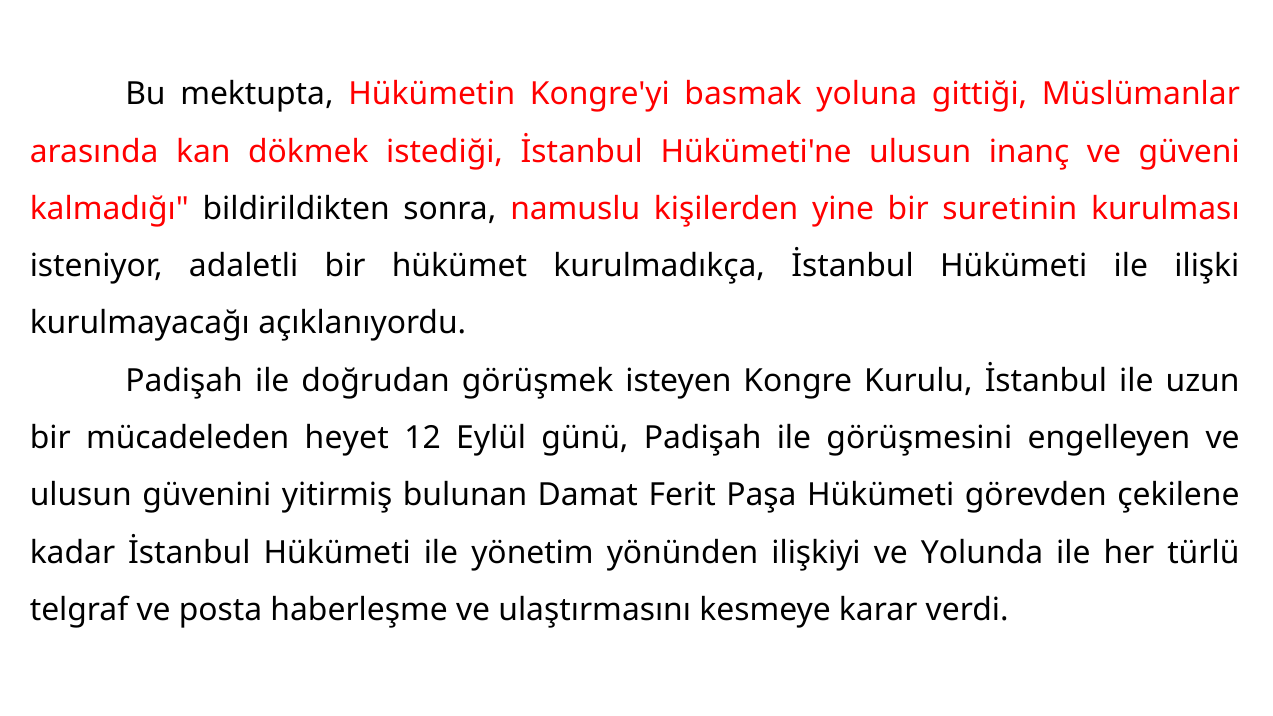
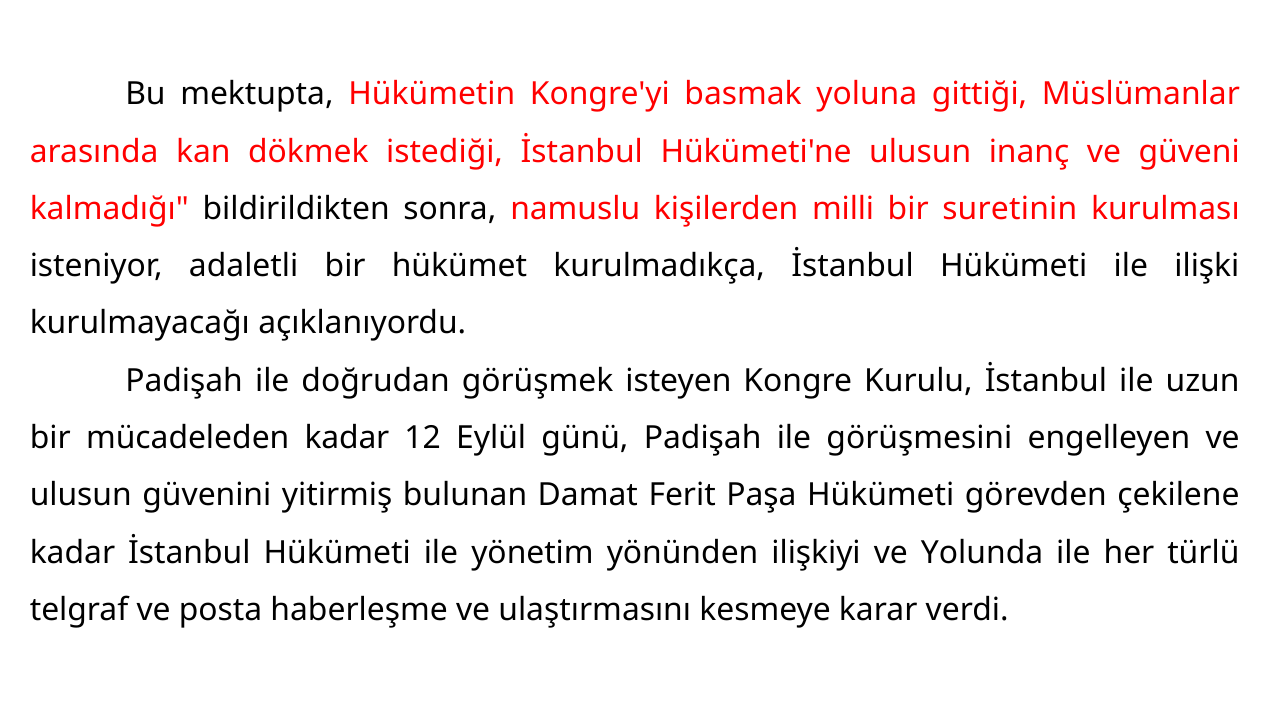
yine: yine -> milli (843, 209)
mücadeleden heyet: heyet -> kadar (347, 438)
